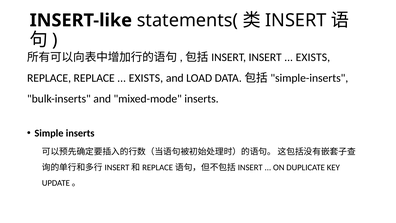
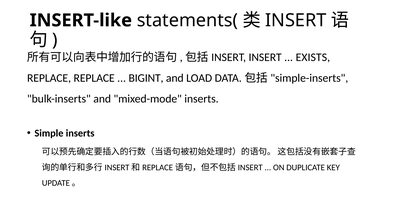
EXISTS: EXISTS -> BIGINT (146, 78)
